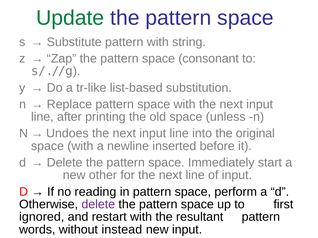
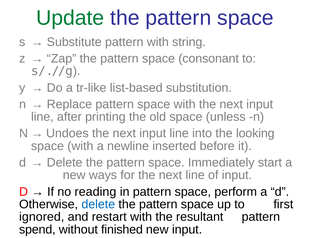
original: original -> looking (255, 134)
other: other -> ways (103, 176)
delete colour: purple -> blue (98, 205)
words: words -> spend (37, 230)
instead: instead -> finished (122, 230)
